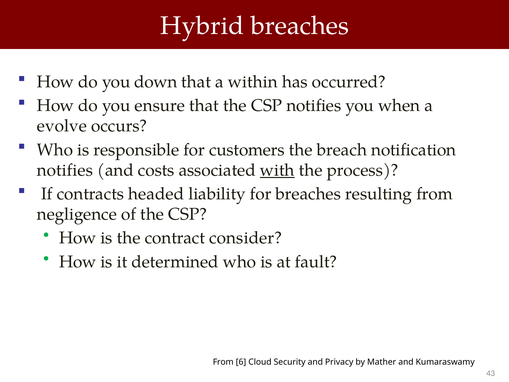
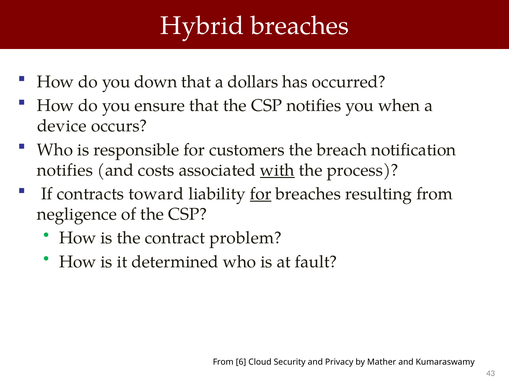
within: within -> dollars (253, 82)
evolve: evolve -> device (62, 126)
headed: headed -> toward (156, 194)
for underline: none -> present (261, 194)
consider: consider -> problem (246, 238)
